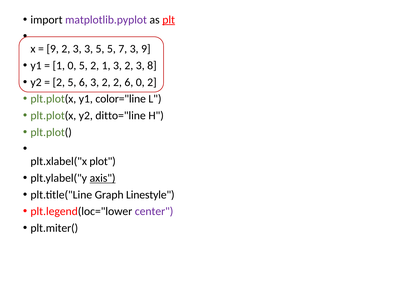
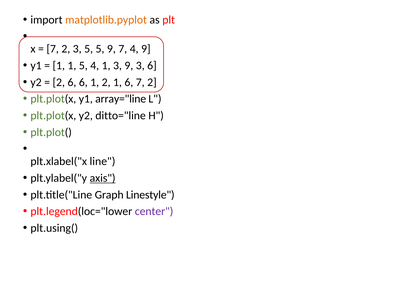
matplotlib.pyplot colour: purple -> orange (106, 20)
plt underline: present -> none (169, 20)
9: 9 -> 7 (53, 49)
3 3: 3 -> 5 (89, 49)
5 5: 5 -> 9 (111, 49)
7 3: 3 -> 4 (134, 49)
1 0: 0 -> 1 (72, 66)
5 2: 2 -> 4 (95, 66)
1 3 2: 2 -> 9 (129, 66)
3 8: 8 -> 6 (152, 66)
2 5: 5 -> 6 (72, 82)
6 3: 3 -> 1 (95, 82)
2 2: 2 -> 1 (117, 82)
6 0: 0 -> 7 (140, 82)
color="line: color="line -> array="line (121, 99)
plot: plot -> line (102, 162)
plt.miter(: plt.miter( -> plt.using( (54, 228)
